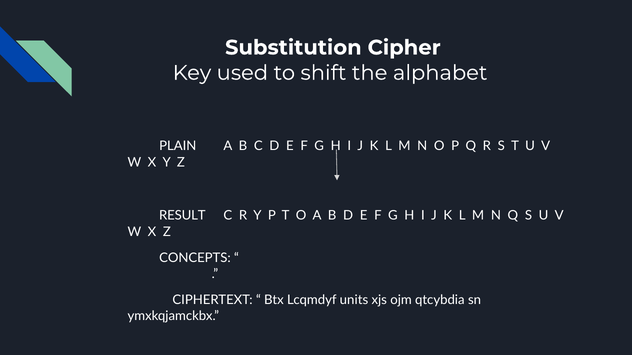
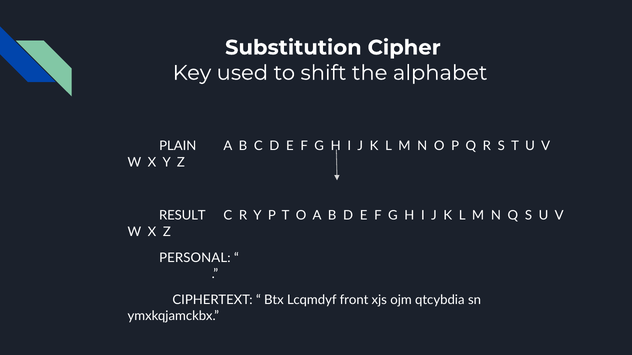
CONCEPTS: CONCEPTS -> PERSONAL (195, 258)
units: units -> front (354, 300)
